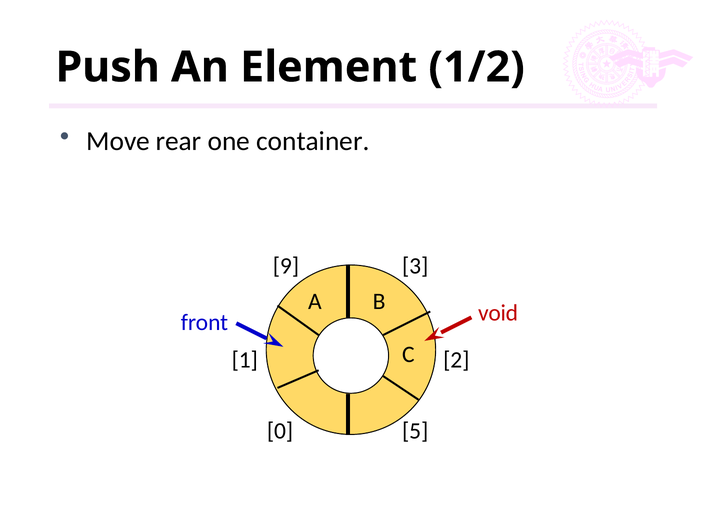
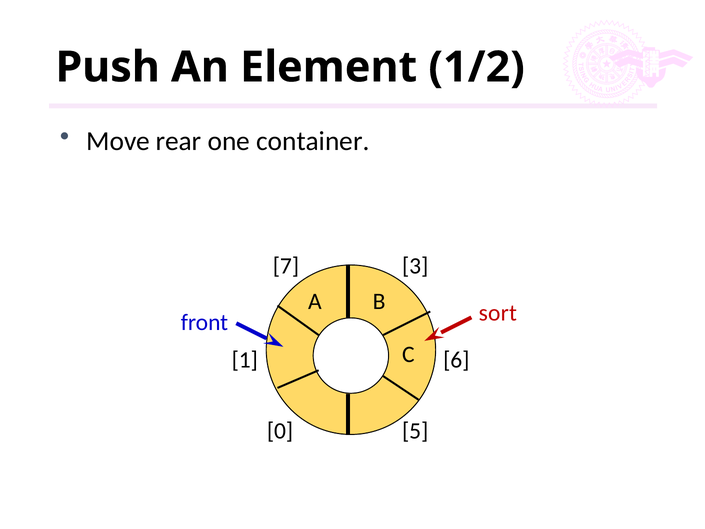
9: 9 -> 7 (286, 266)
void: void -> sort (498, 313)
2: 2 -> 6 (456, 360)
